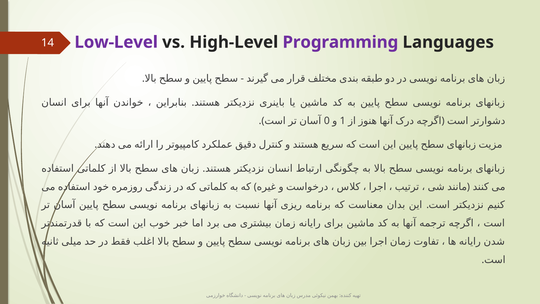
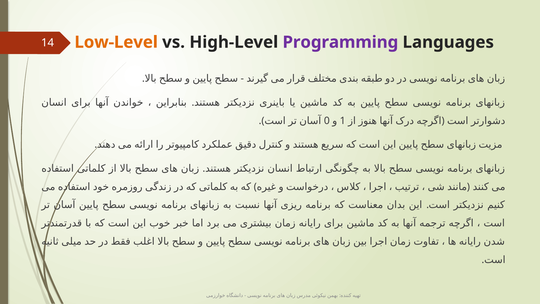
Low-Level colour: purple -> orange (116, 42)
